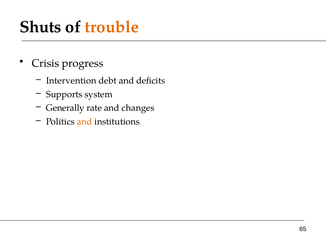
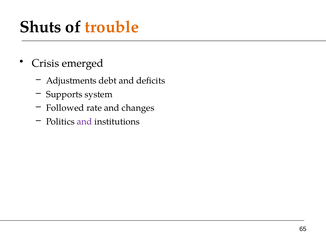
progress: progress -> emerged (83, 63)
Intervention: Intervention -> Adjustments (71, 81)
Generally: Generally -> Followed (65, 108)
and colour: orange -> purple (85, 121)
